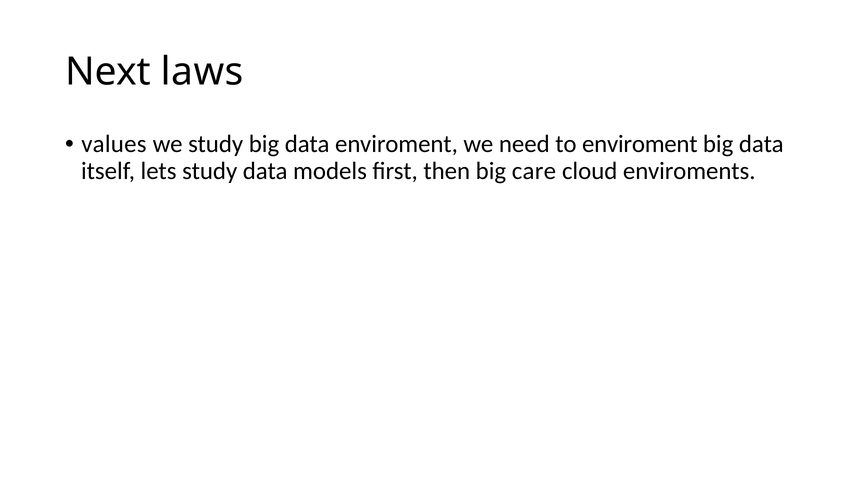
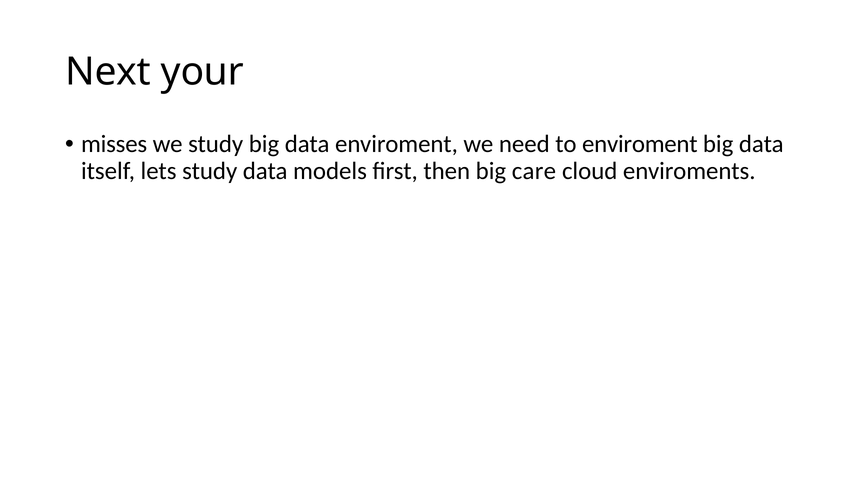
laws: laws -> your (202, 72)
values: values -> misses (114, 144)
